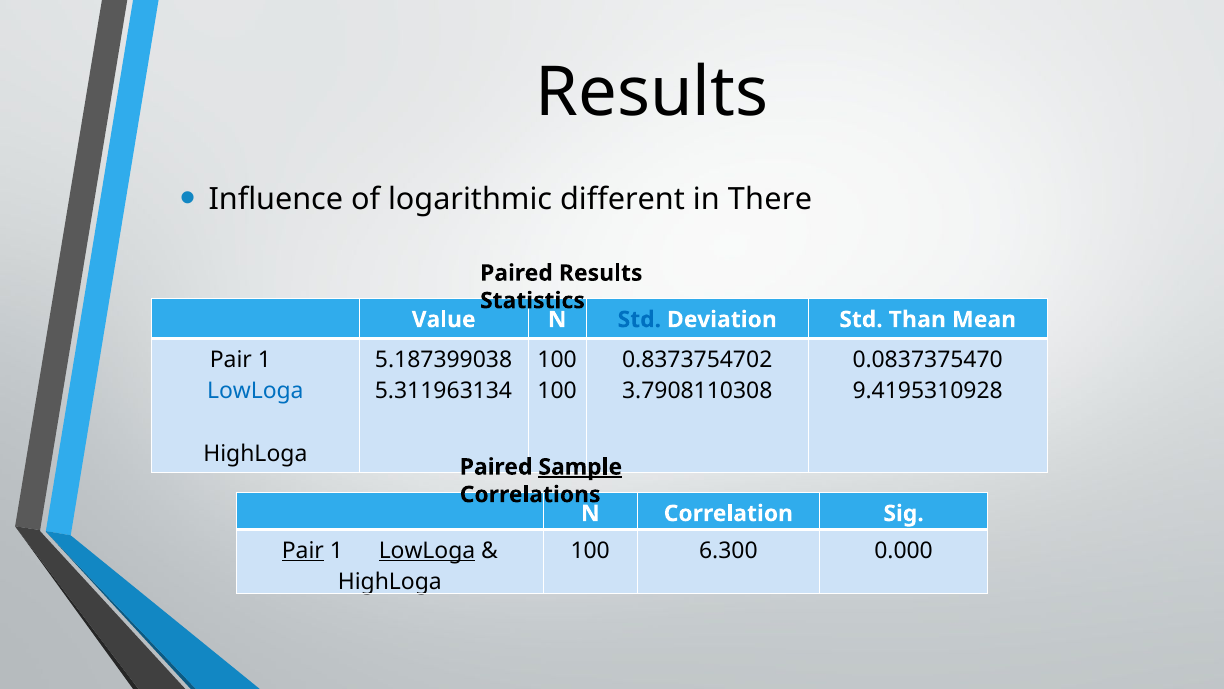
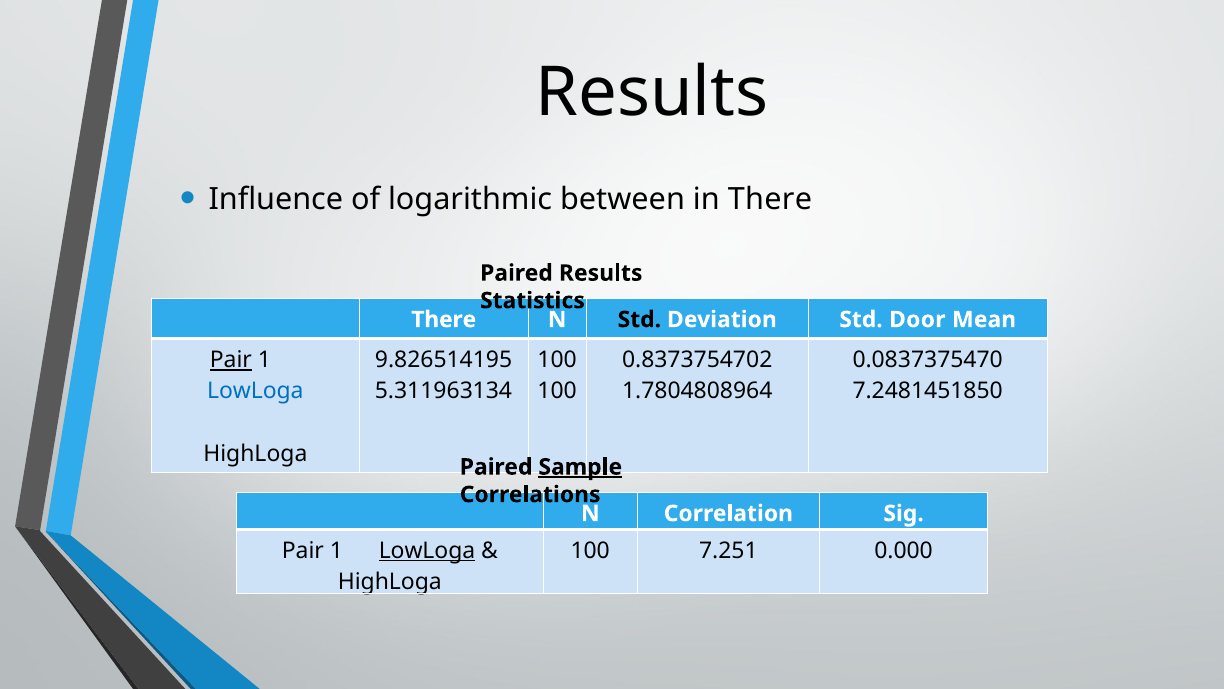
different: different -> between (623, 199)
Value: Value -> There (444, 319)
Std colour: blue -> black (639, 319)
Than: Than -> Door (917, 319)
Pair underline: none -> present (231, 360)
5.187399038: 5.187399038 -> 9.826514195 (444, 360)
3.7908110308: 3.7908110308 -> 1.7804808964 (697, 391)
9.4195310928: 9.4195310928 -> 7.2481451850 (928, 391)
Pair underline: present -> none (303, 550)
6.300: 6.300 -> 7.251 (728, 550)
